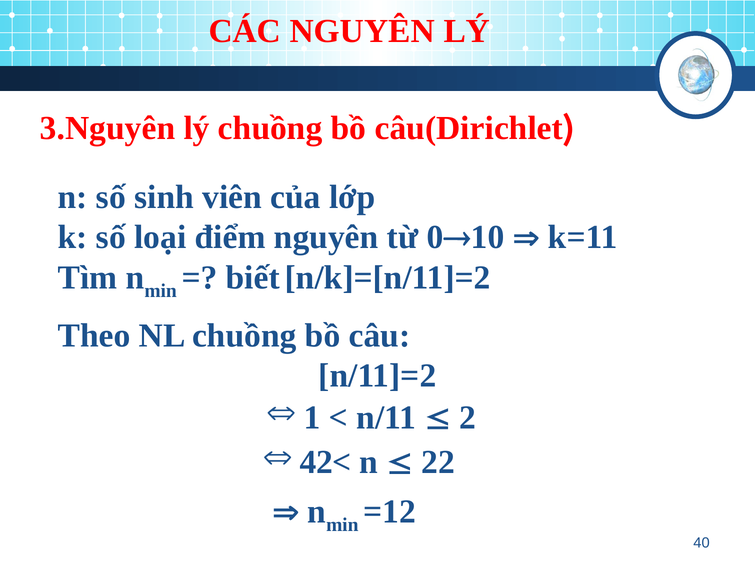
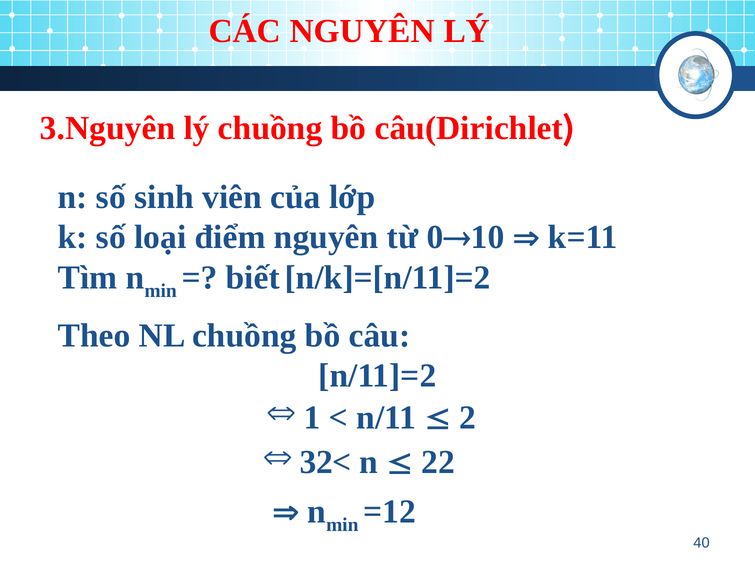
42<: 42< -> 32< (326, 462)
